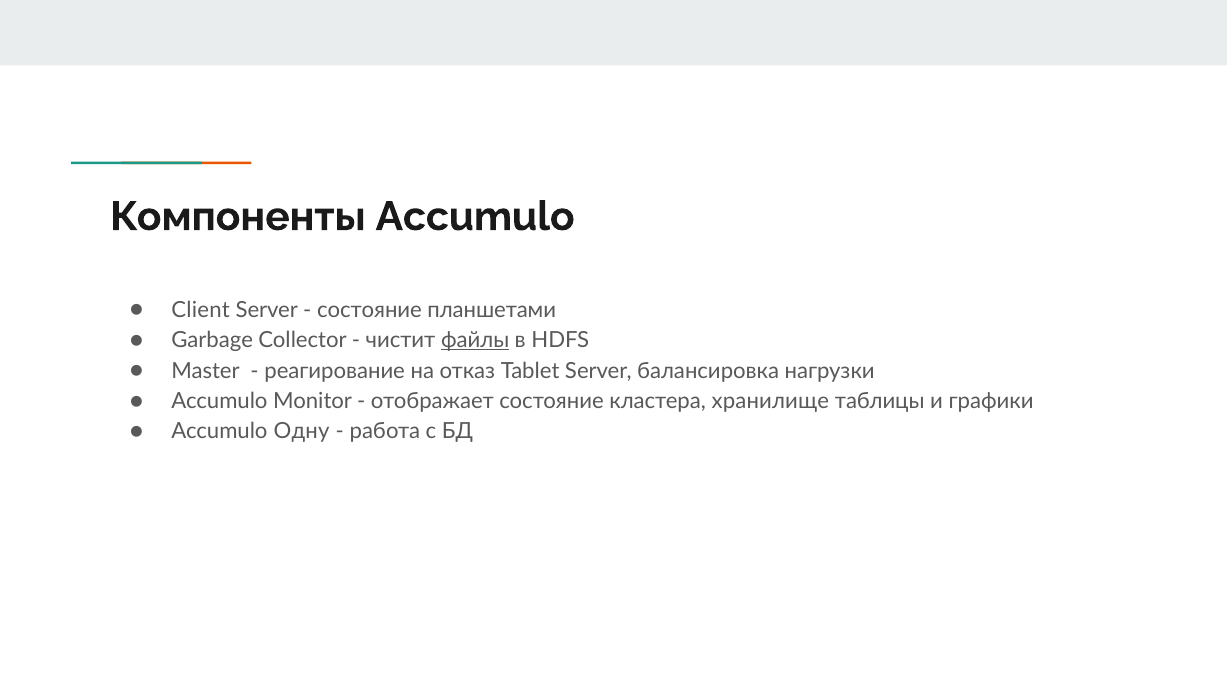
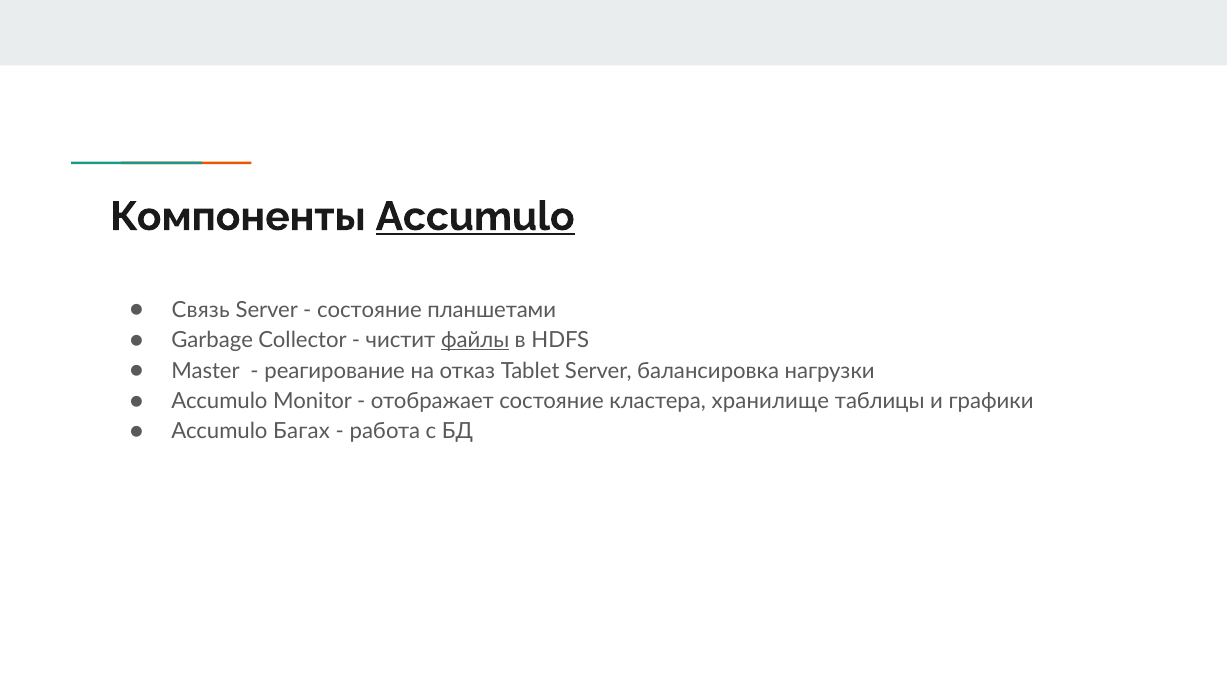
Accumulo underline: none -> present (475, 217)
Client: Client -> Связь (201, 310)
Одну: Одну -> Багах (302, 432)
